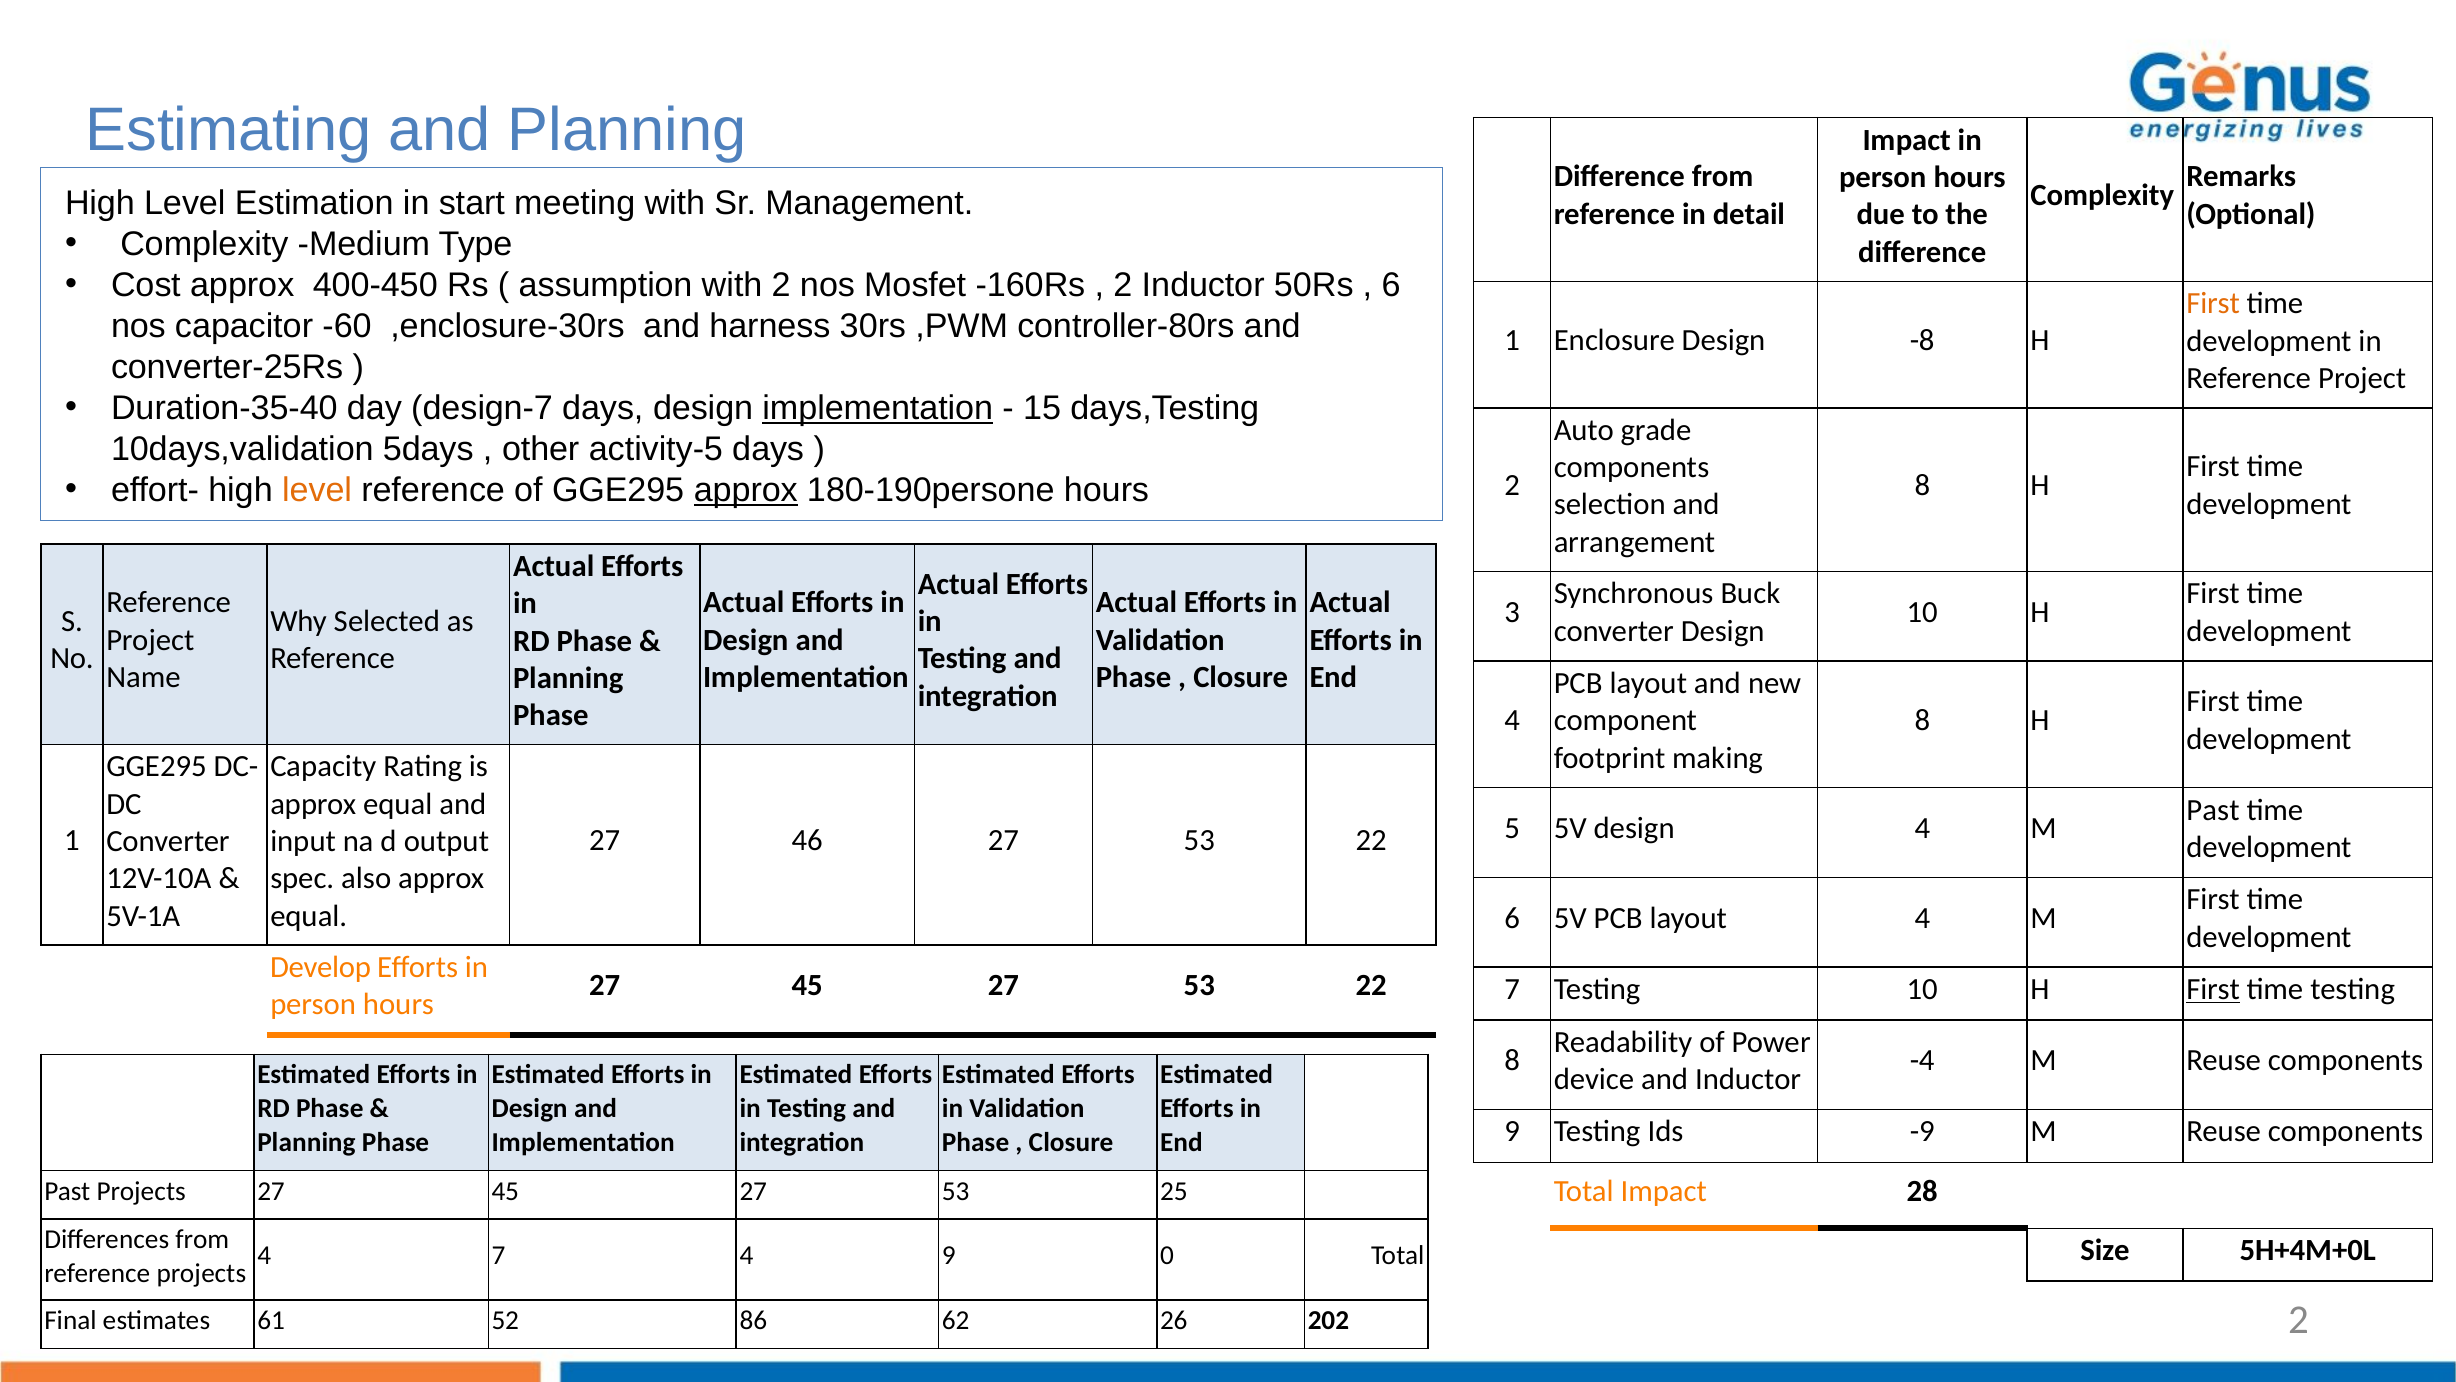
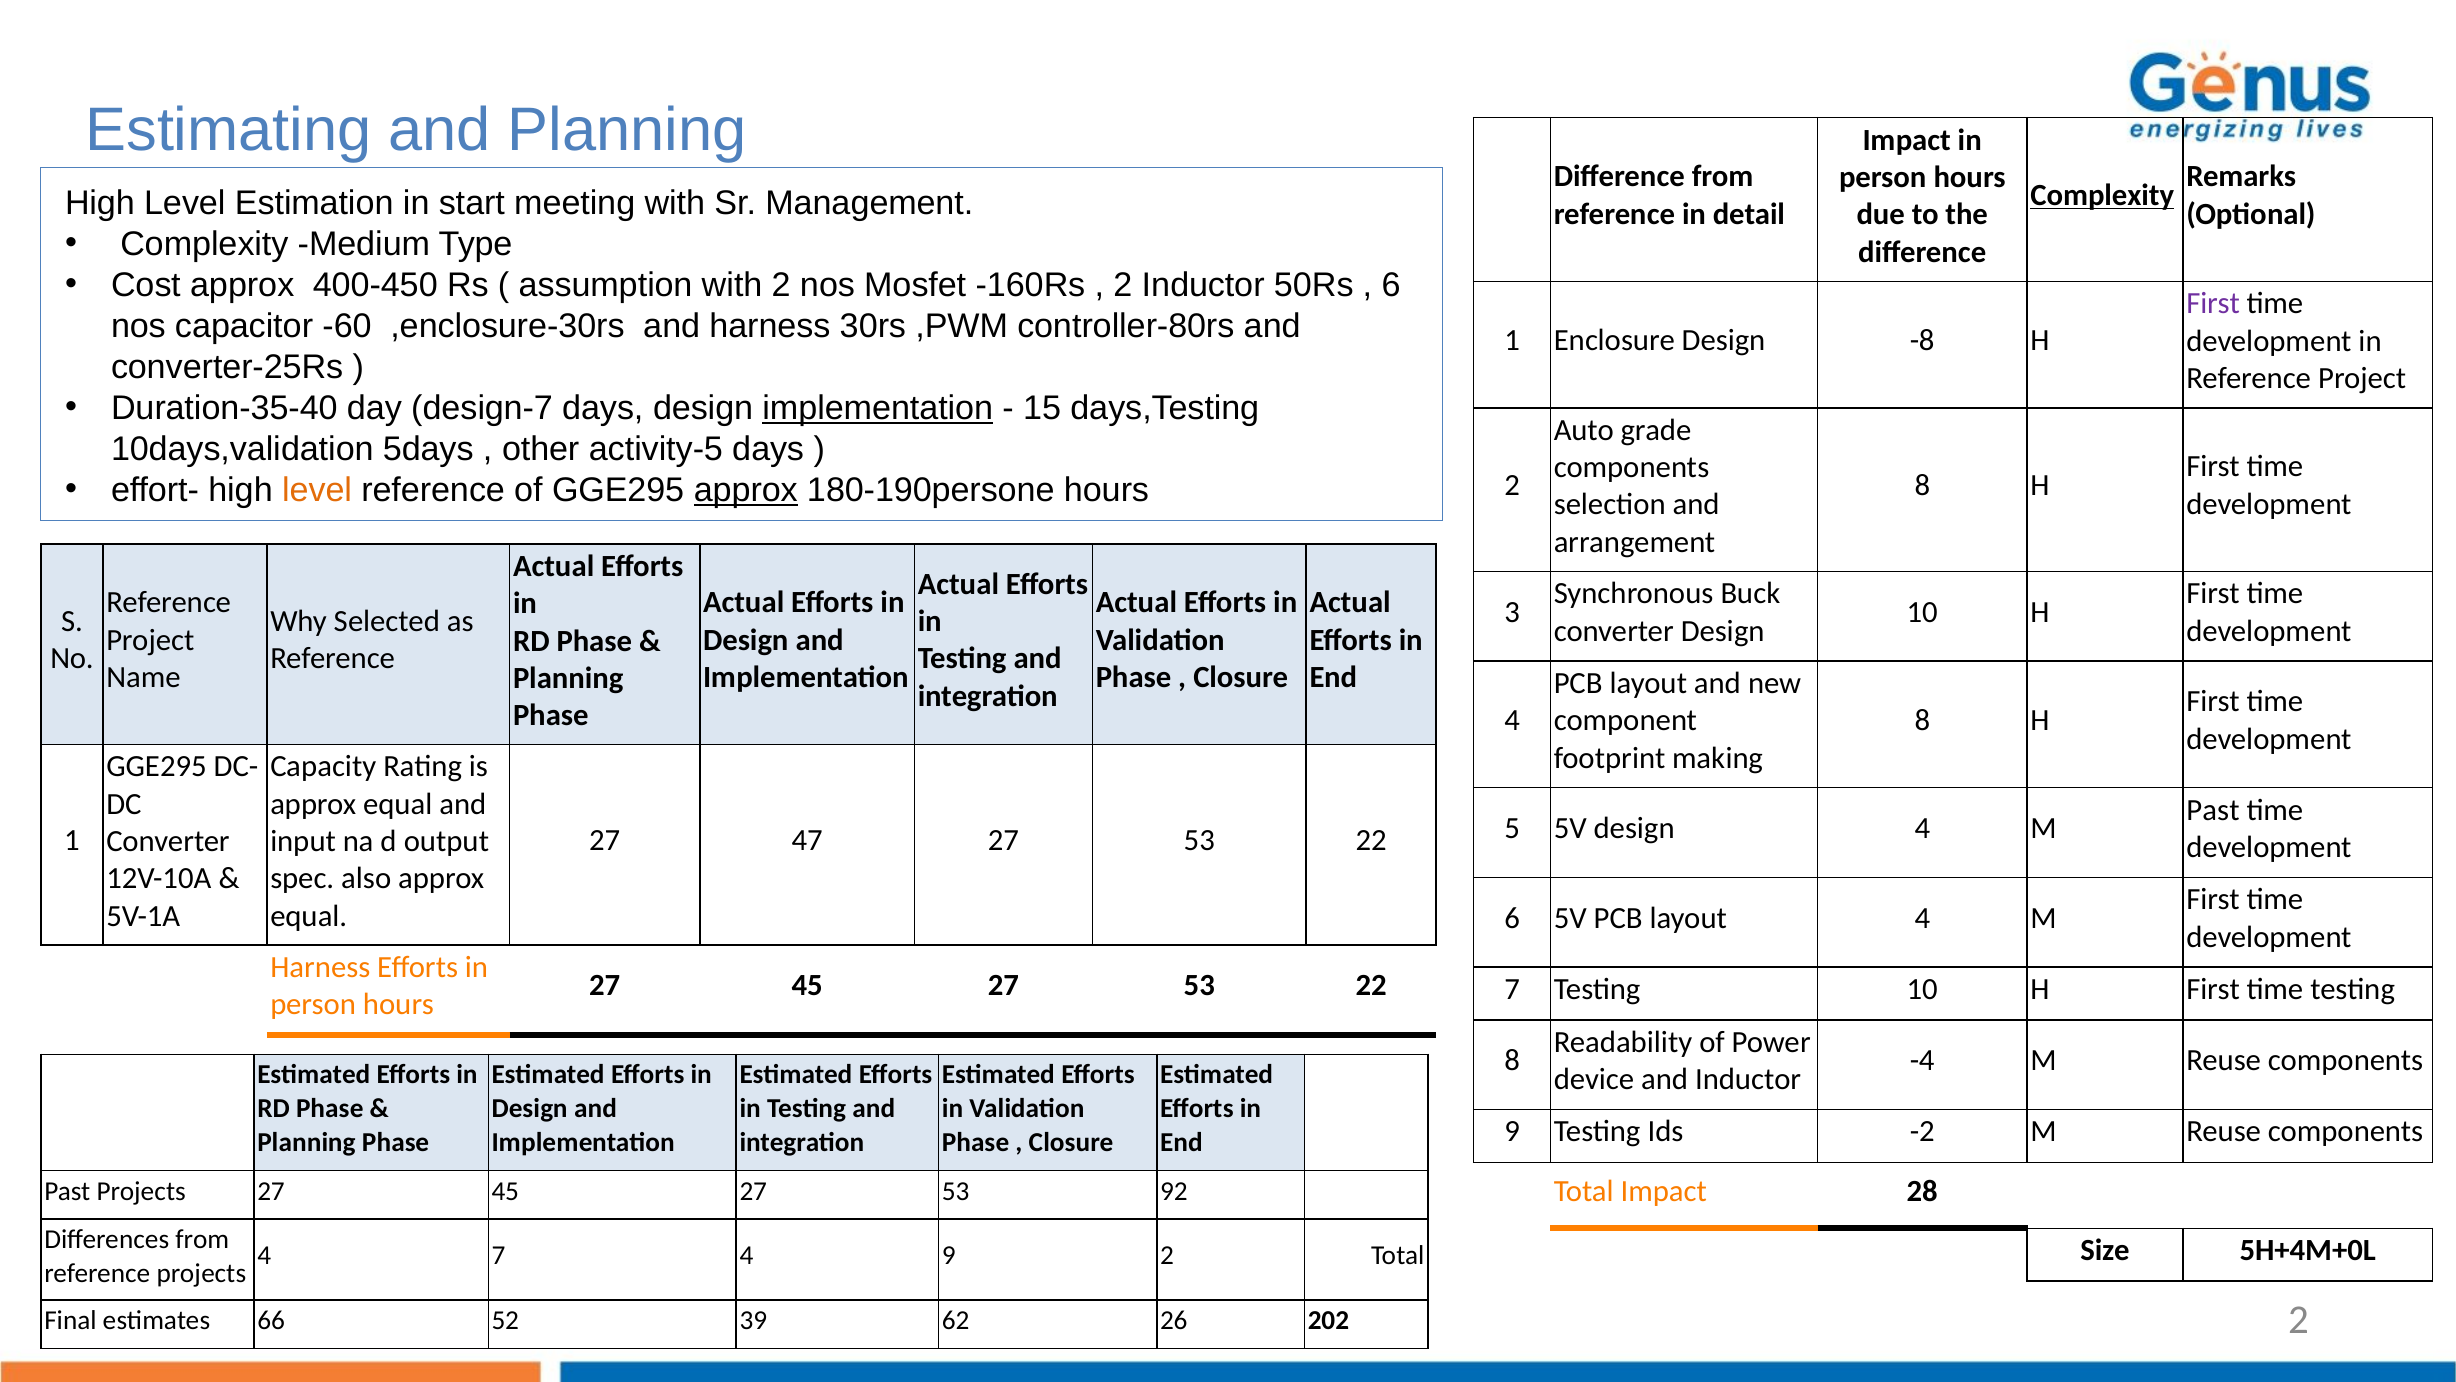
Complexity underline: none -> present (2102, 195)
First colour: orange -> purple (2213, 303)
46: 46 -> 47 (807, 840)
Develop: Develop -> Harness (320, 967)
First underline: present -> none (2213, 989)
-9: -9 -> -2 (1922, 1131)
25: 25 -> 92 (1174, 1191)
9 0: 0 -> 2 (1167, 1255)
61: 61 -> 66 (271, 1320)
86: 86 -> 39 (753, 1320)
